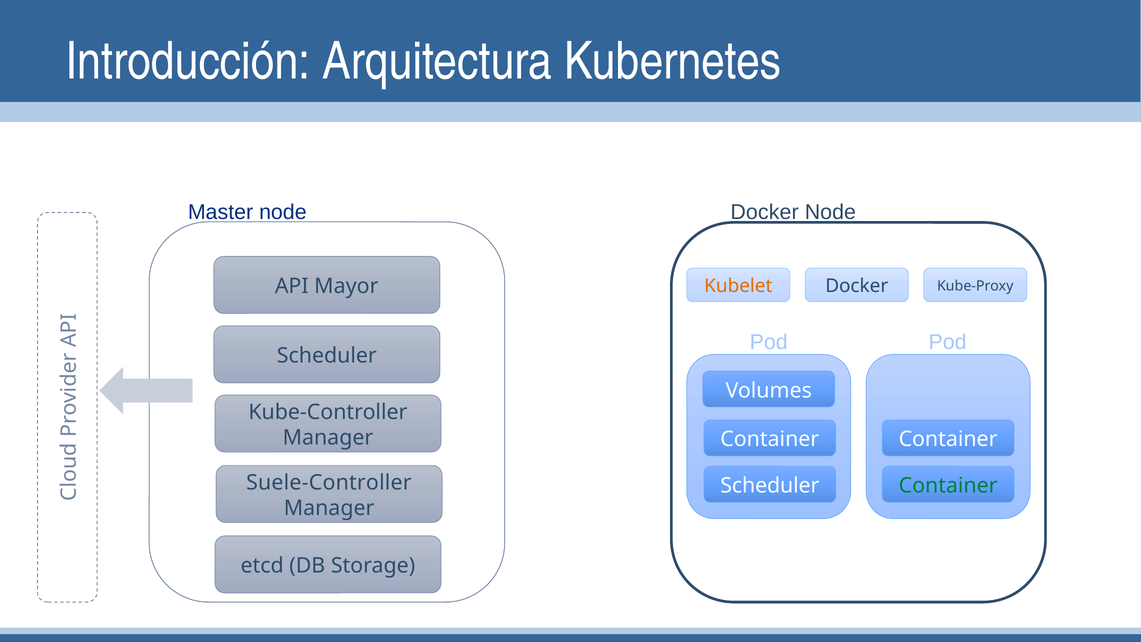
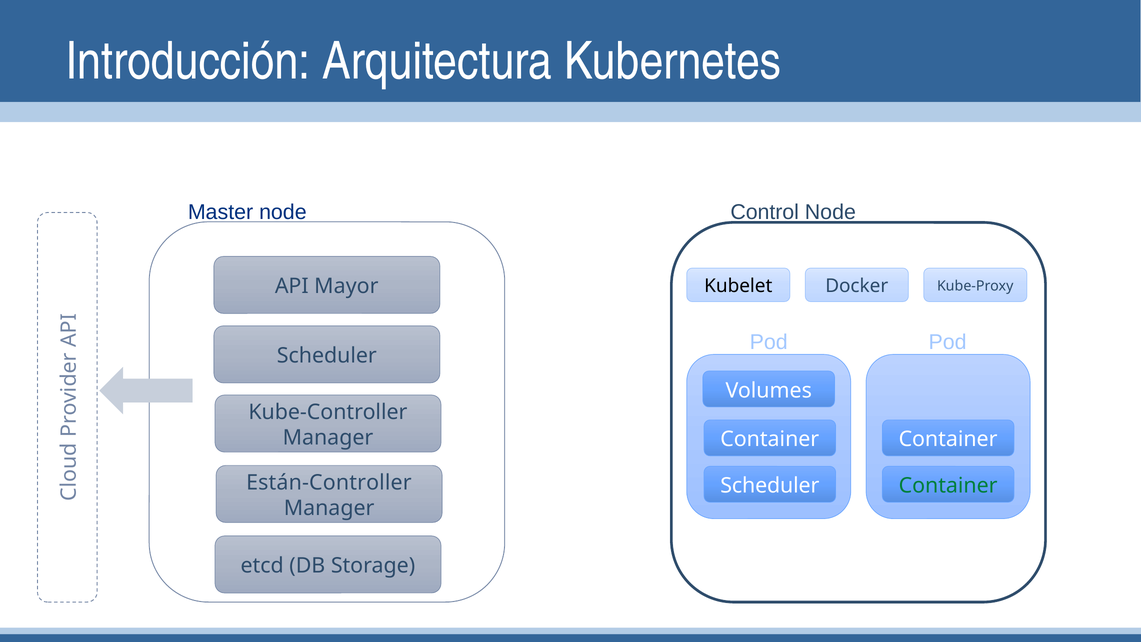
Docker: Docker -> Control (765, 212)
Kubelet colour: orange -> black (738, 286)
Suele-Controller: Suele-Controller -> Están-Controller (329, 482)
